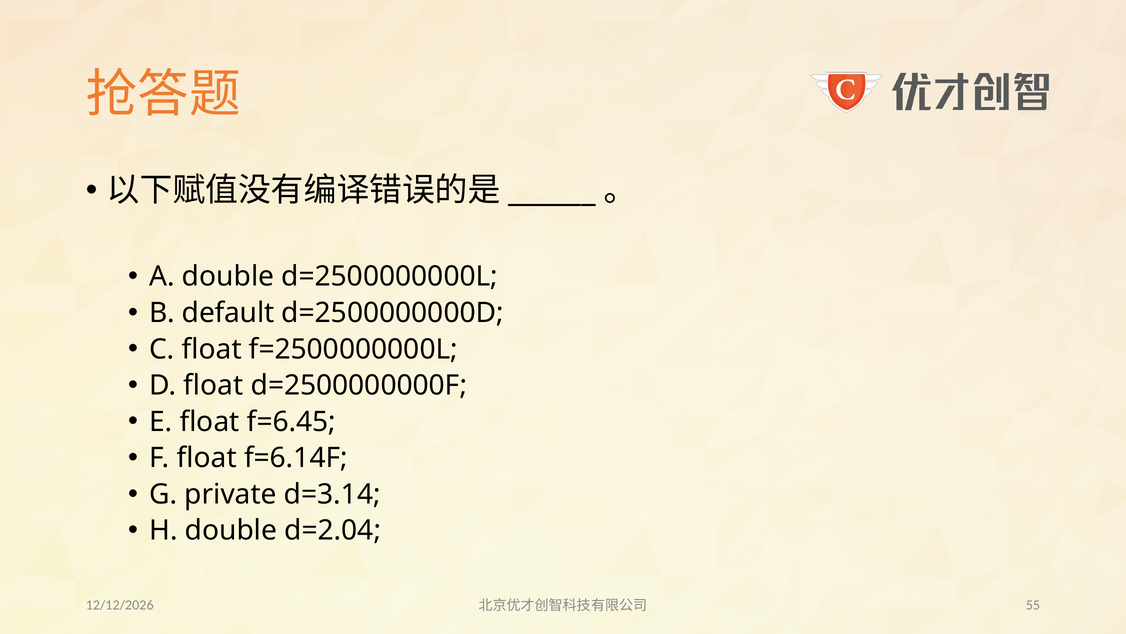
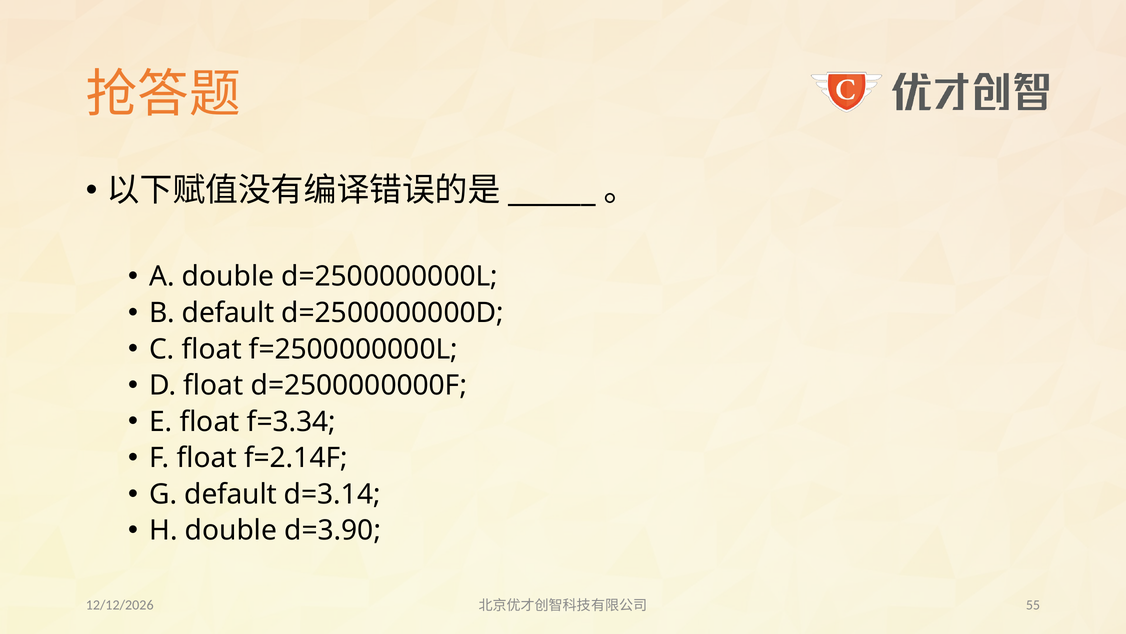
f=6.45: f=6.45 -> f=3.34 (291, 421)
f=6.14F: f=6.14F -> f=2.14F (296, 458)
G private: private -> default (231, 494)
d=2.04: d=2.04 -> d=3.90 (333, 530)
